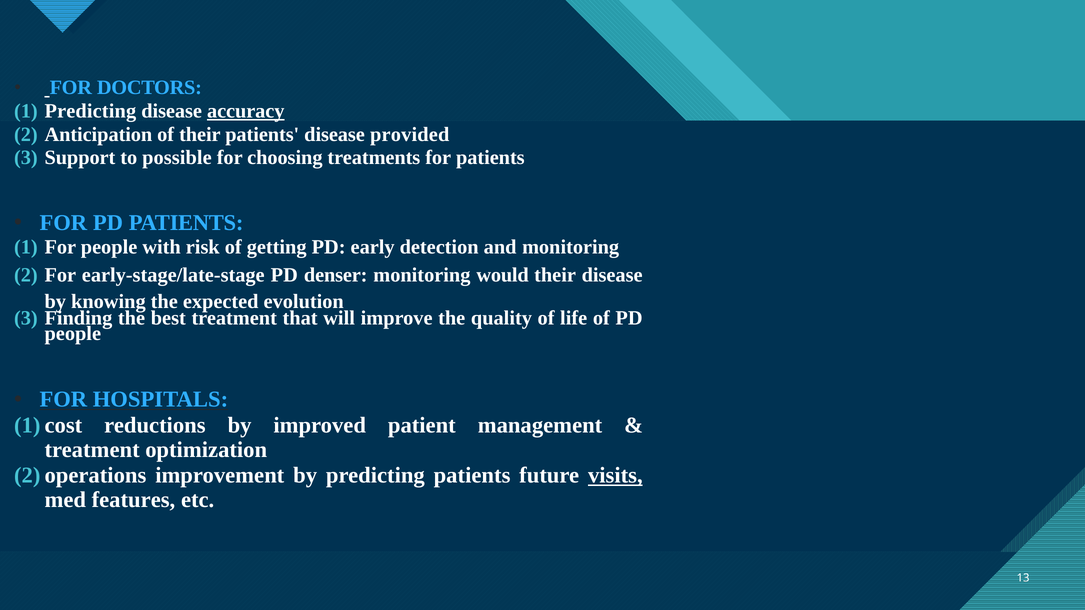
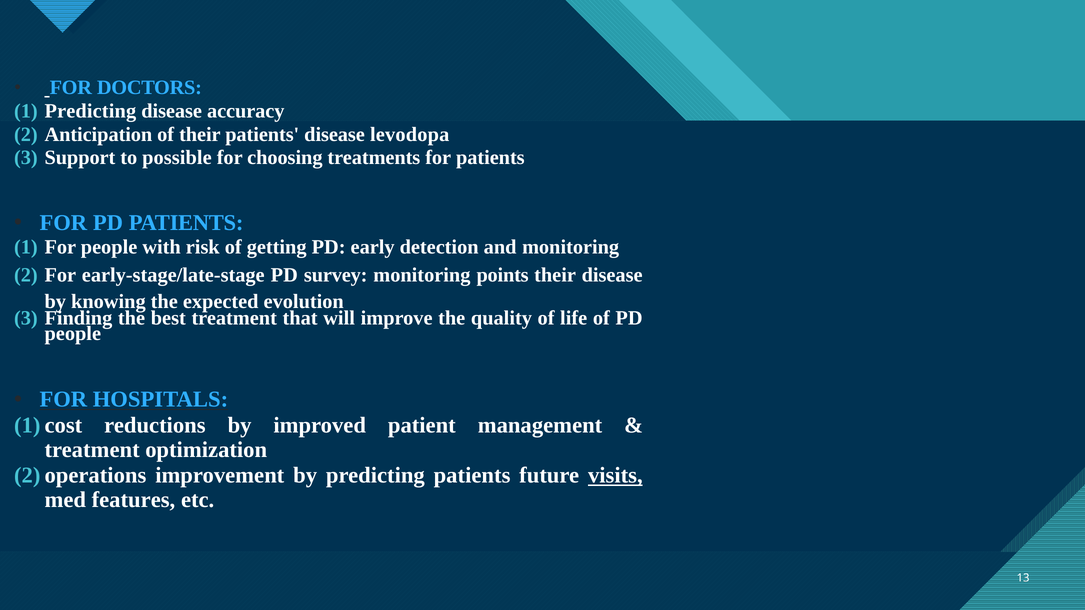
accuracy underline: present -> none (246, 111)
provided: provided -> levodopa (410, 134)
denser: denser -> survey (336, 275)
would: would -> points (503, 275)
